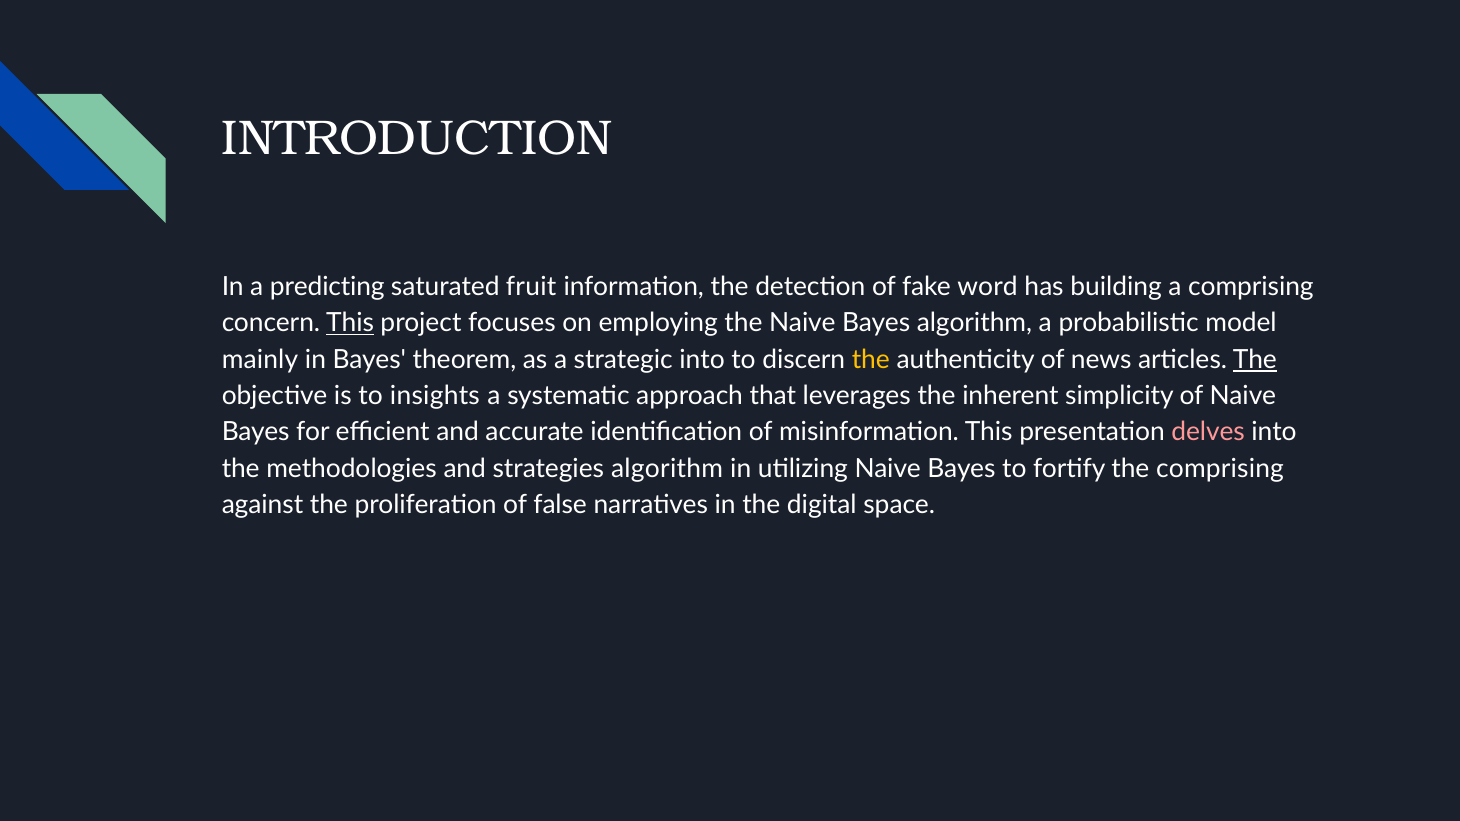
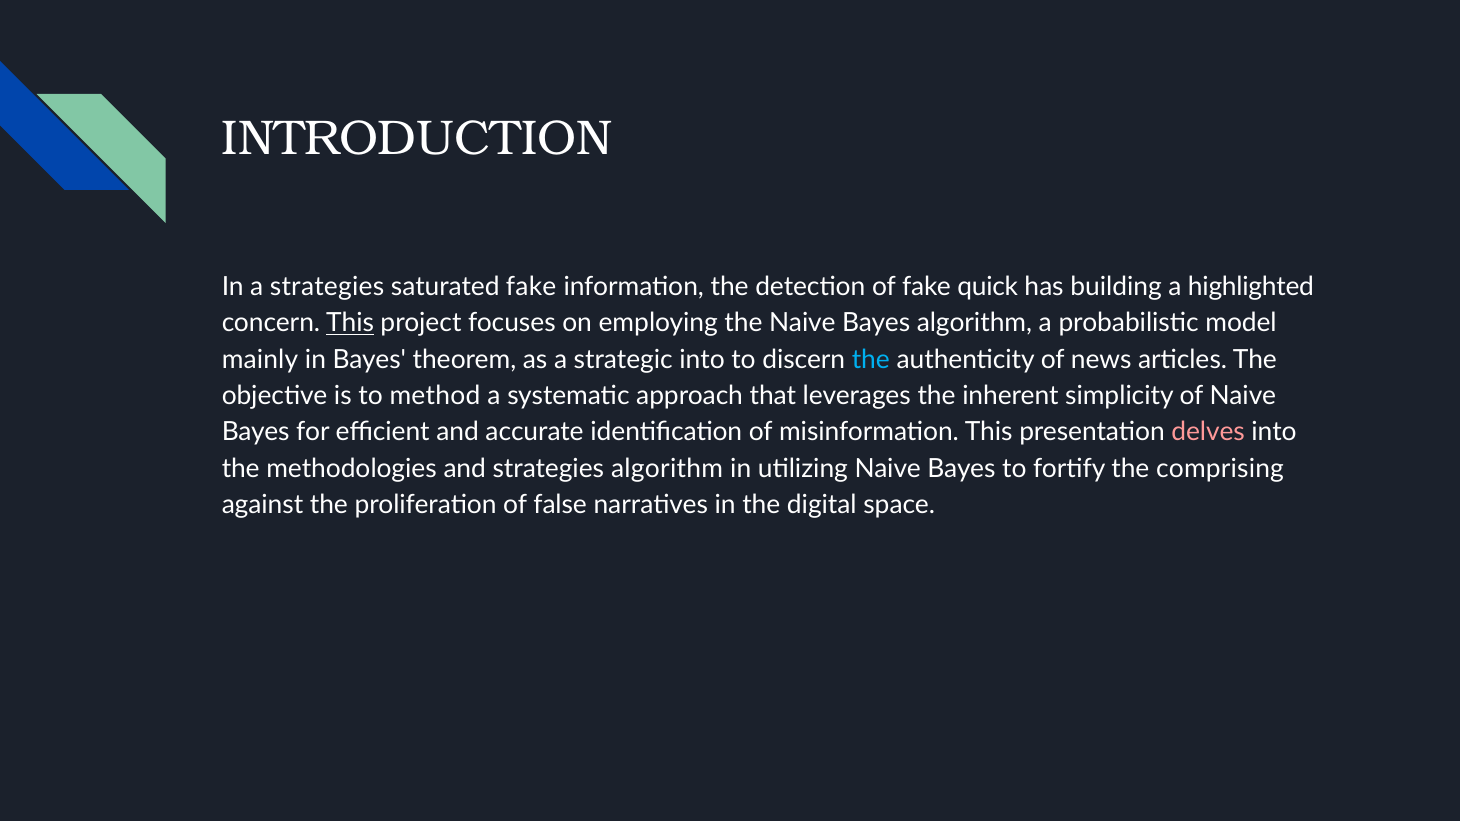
a predicting: predicting -> strategies (327, 287)
saturated fruit: fruit -> fake (531, 287)
word: word -> quick (988, 287)
a comprising: comprising -> highlighted (1251, 287)
the colour: yellow -> light blue (871, 360)
The underline: present -> none (1255, 360)
insights: insights -> method (435, 396)
